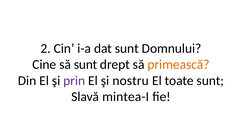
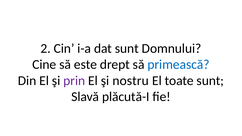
să sunt: sunt -> este (85, 65)
primească colour: orange -> blue (179, 65)
mintea-I: mintea-I -> plăcută-I (126, 97)
